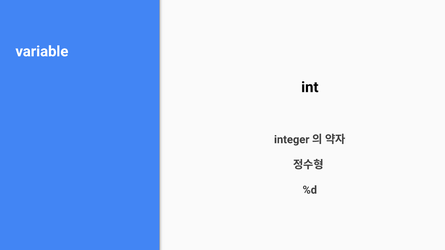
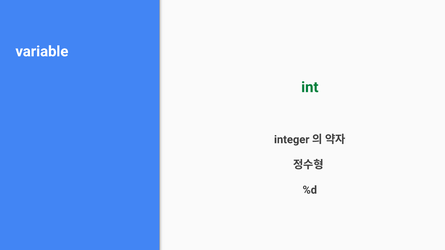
int colour: black -> green (310, 87)
